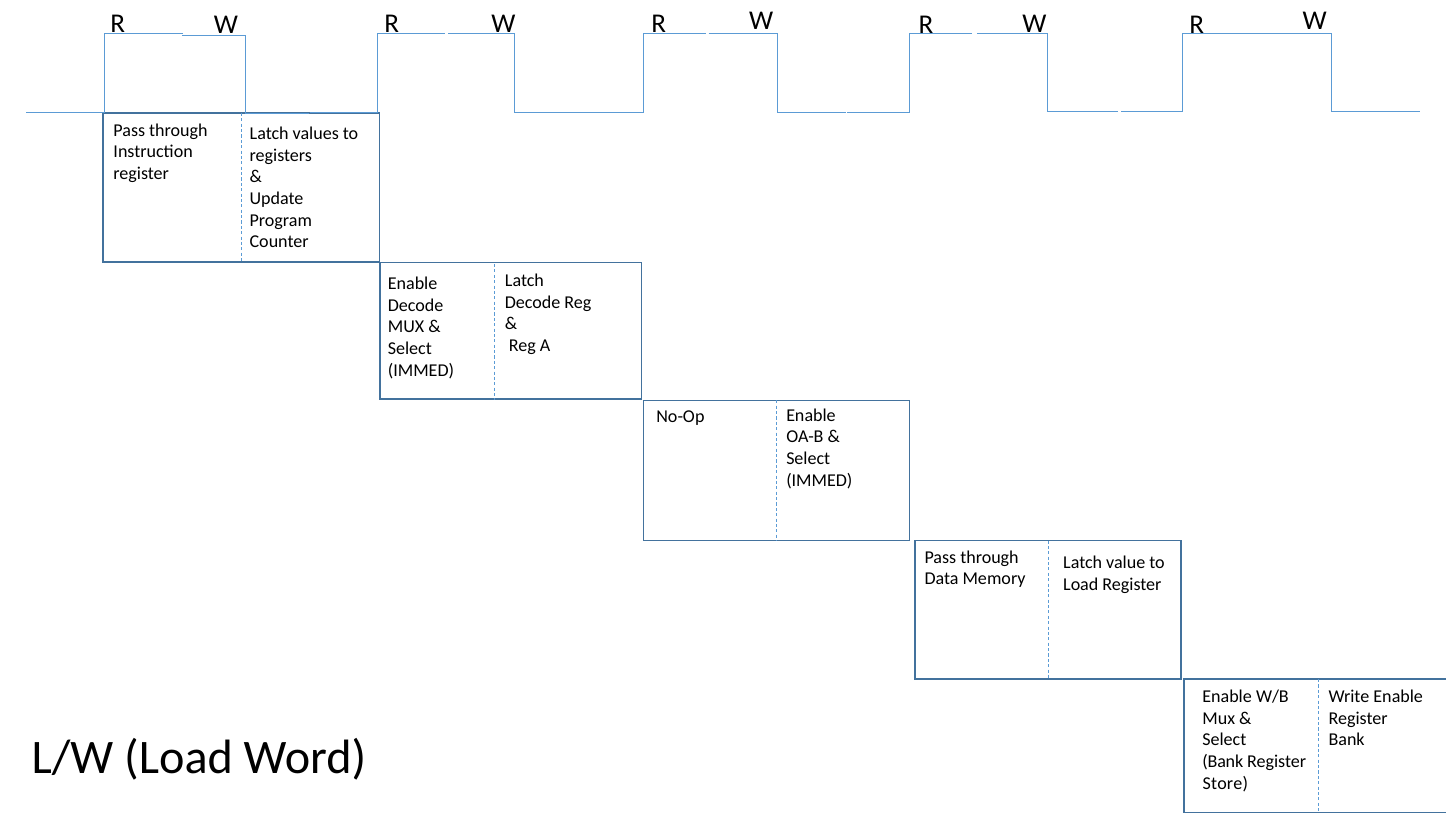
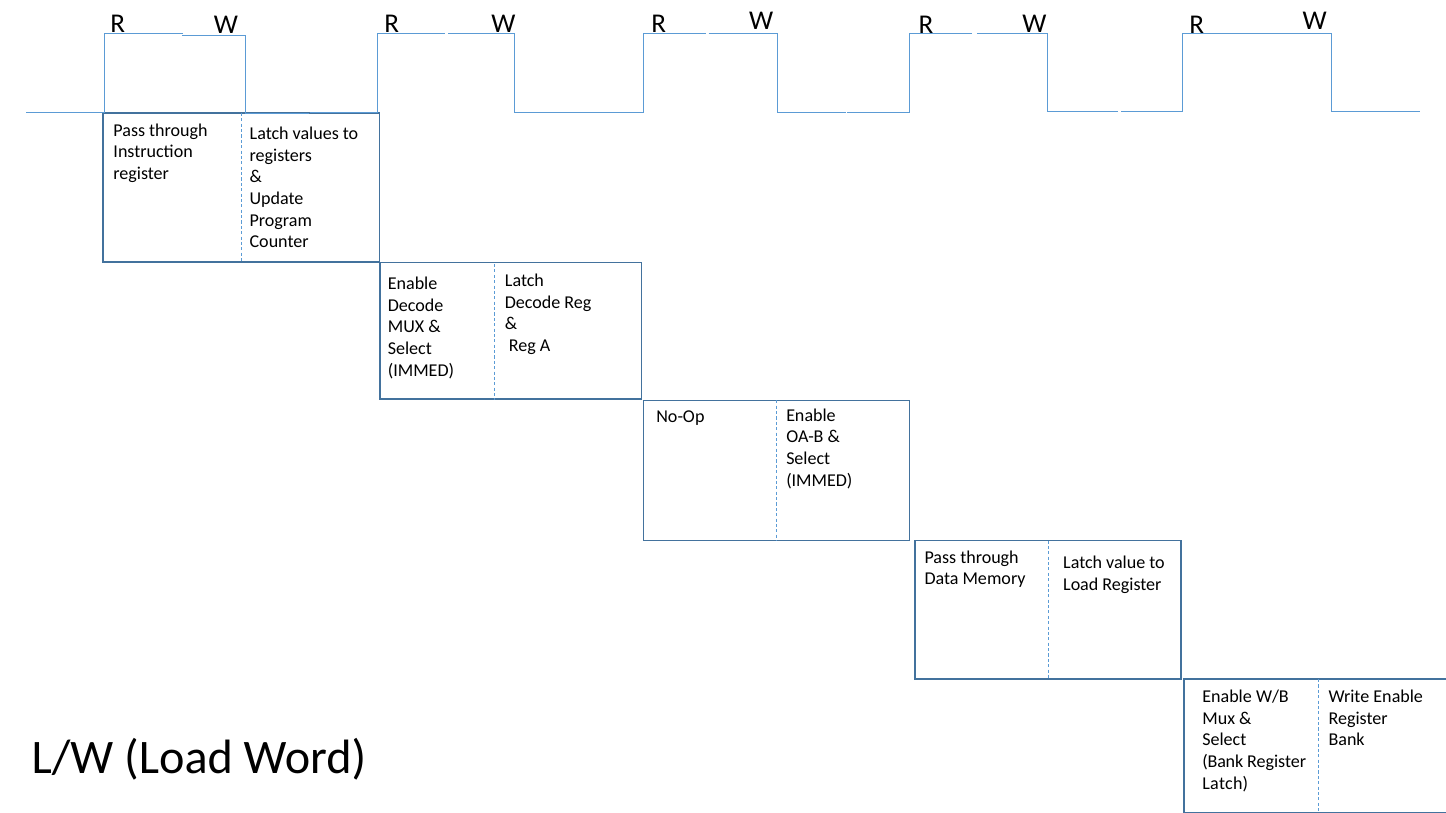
Store: Store -> Latch (1225, 783)
